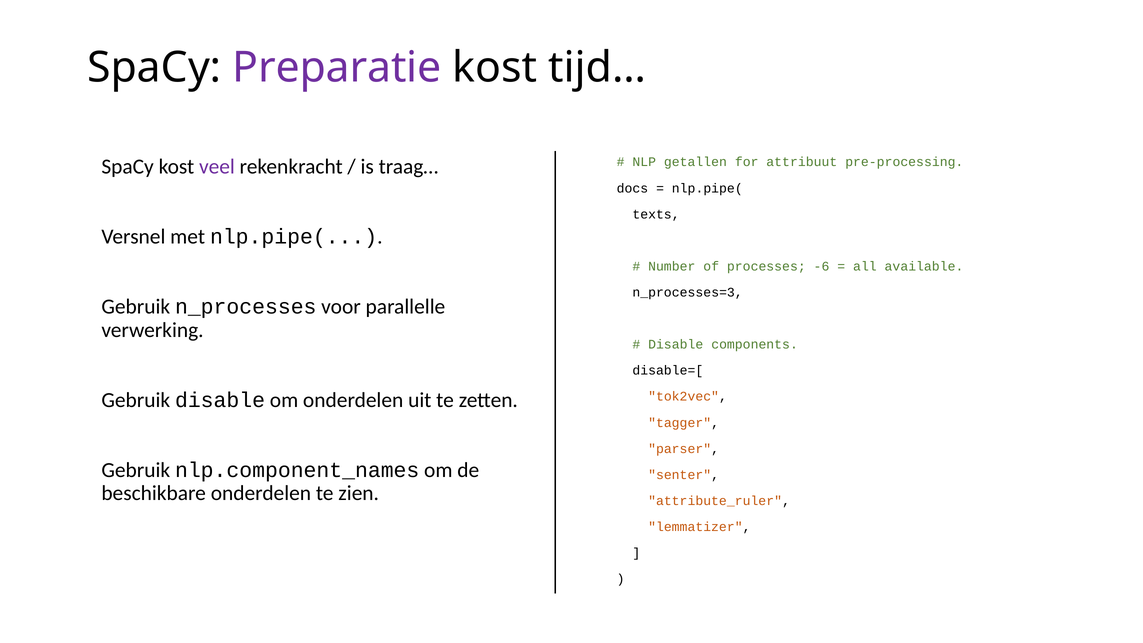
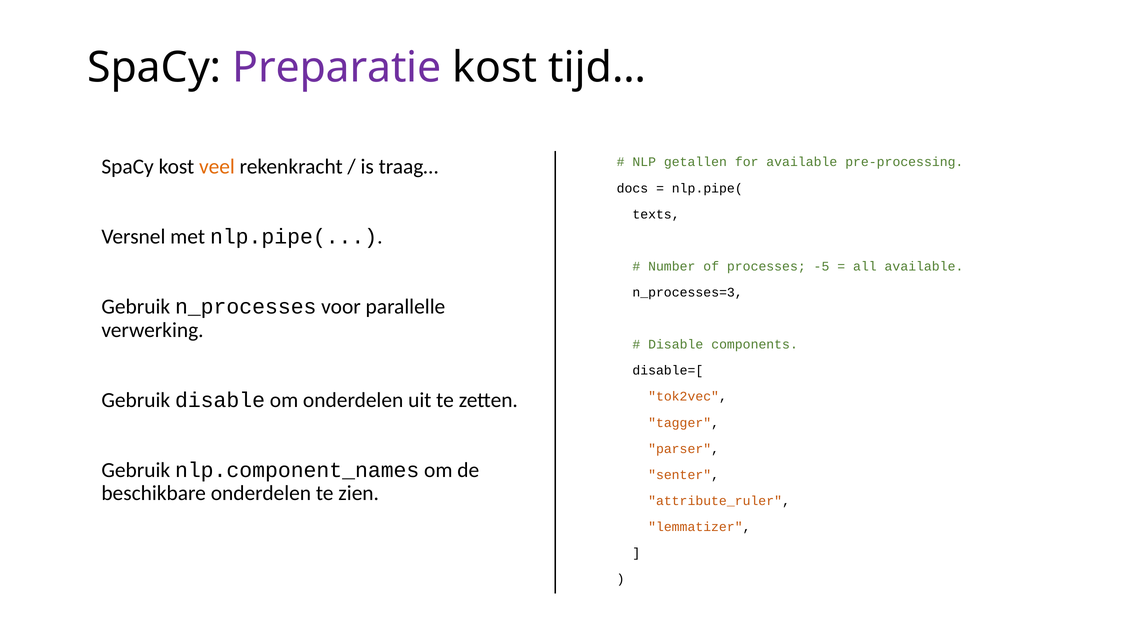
for attribuut: attribuut -> available (802, 162)
veel colour: purple -> orange (217, 167)
-6: -6 -> -5 (822, 266)
